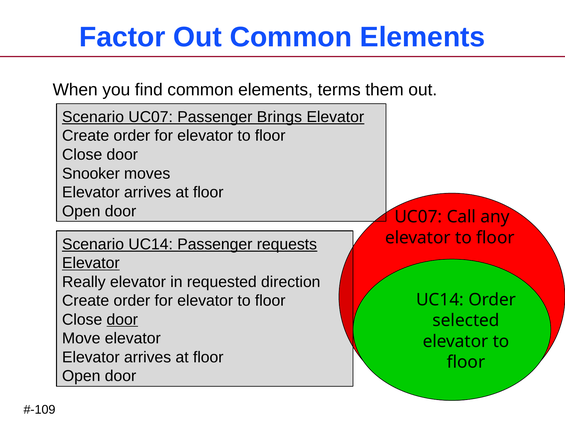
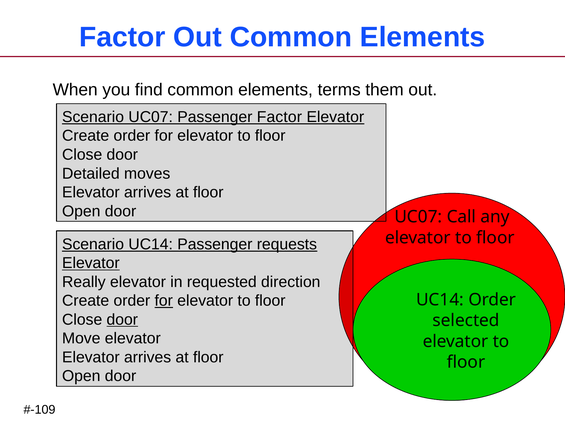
Passenger Brings: Brings -> Factor (279, 117)
Snooker: Snooker -> Detailed (91, 173)
for underline: none -> present (164, 301)
